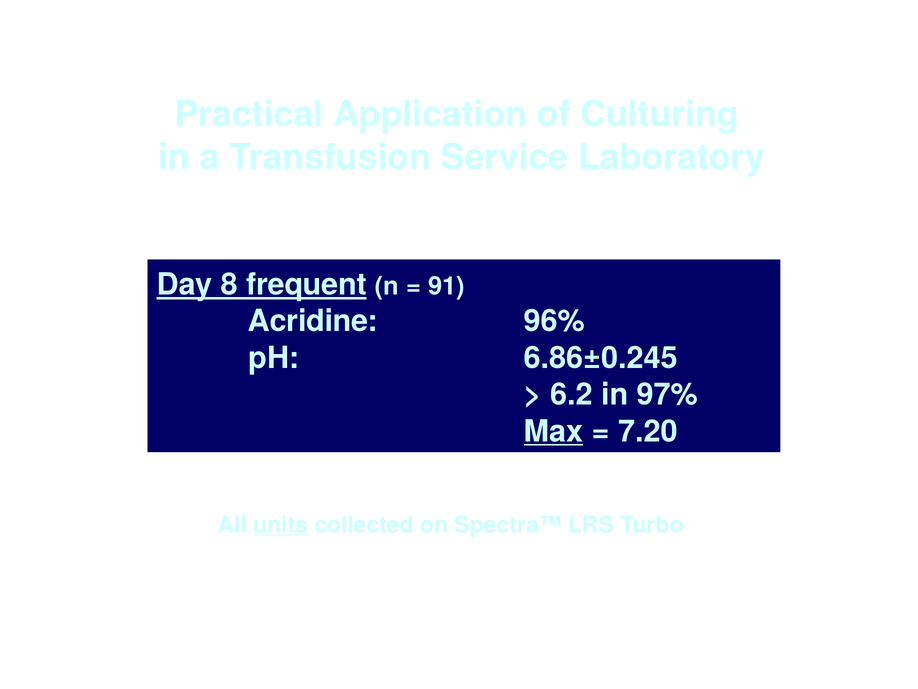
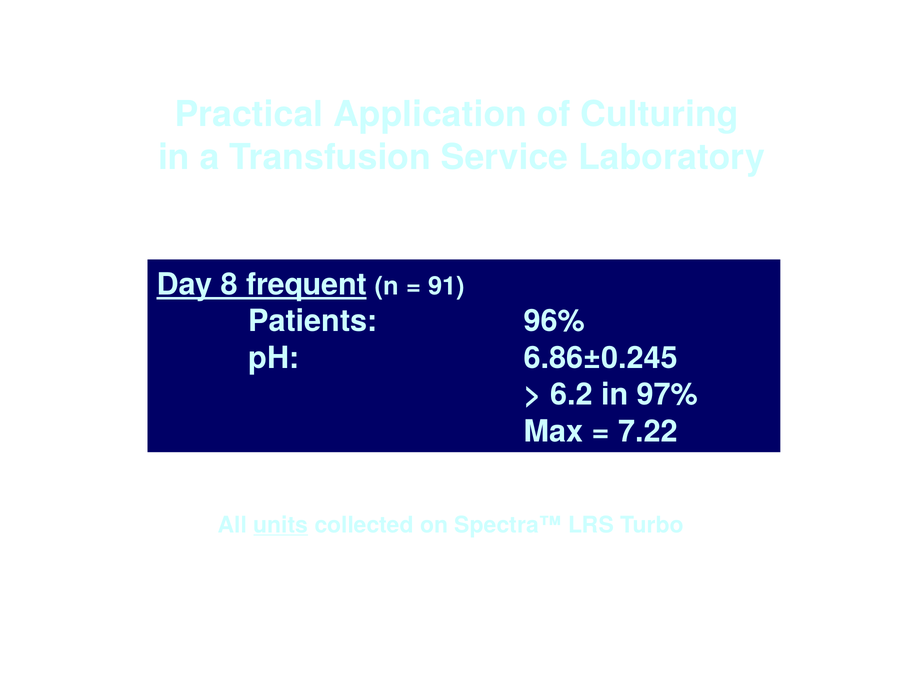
Acridine: Acridine -> Patients (313, 321)
Max underline: present -> none (554, 431)
7.20: 7.20 -> 7.22 (648, 431)
